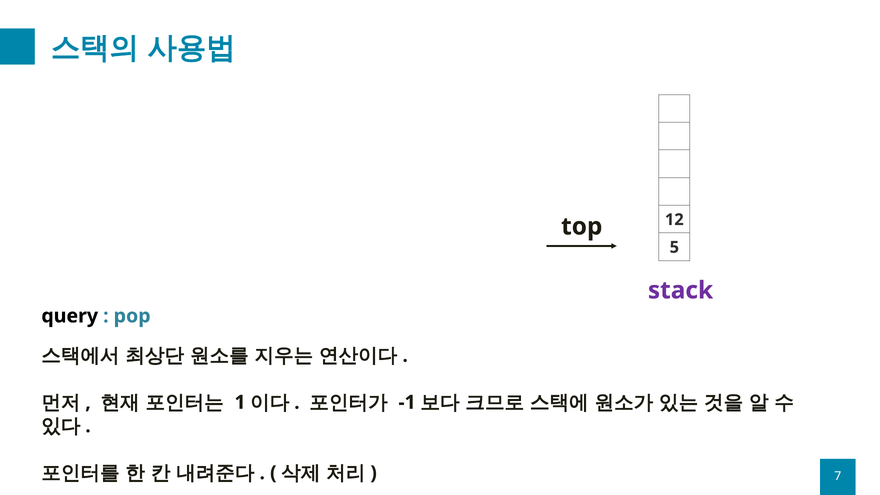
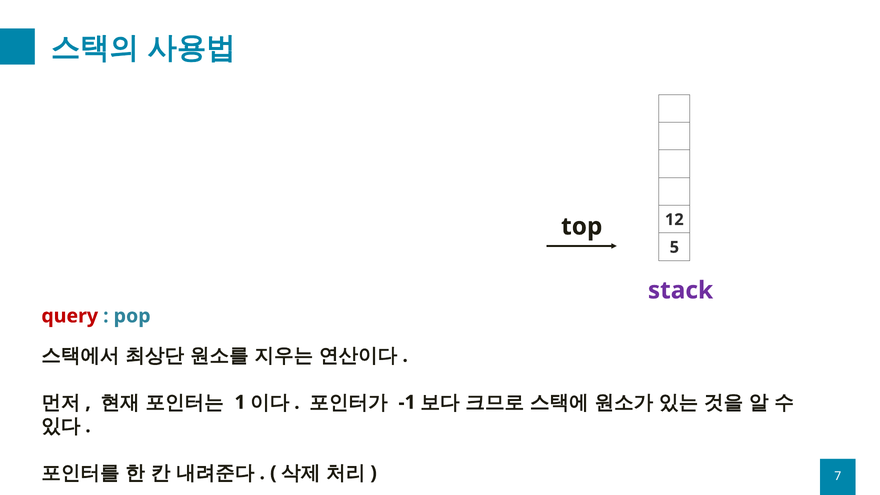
query colour: black -> red (70, 316)
